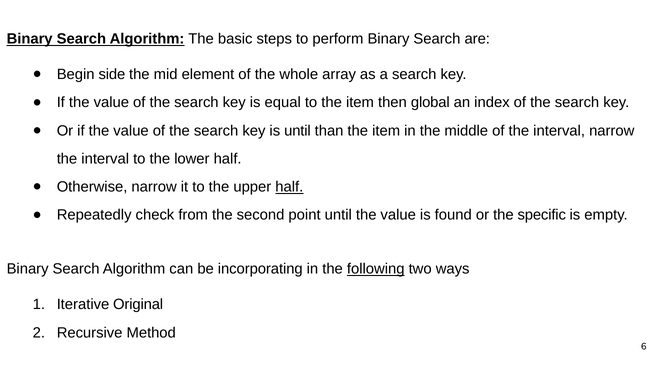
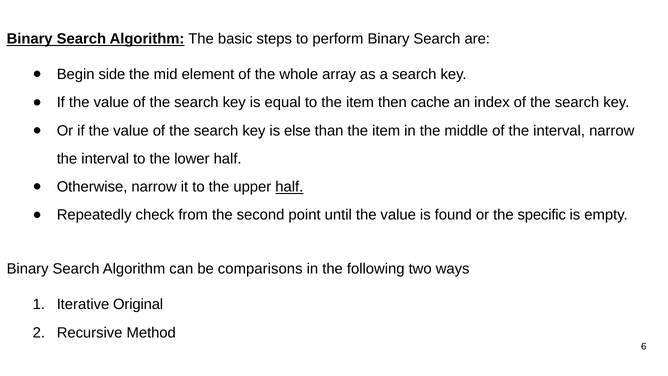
global: global -> cache (430, 102)
is until: until -> else (297, 131)
incorporating: incorporating -> comparisons (260, 269)
following underline: present -> none (376, 269)
